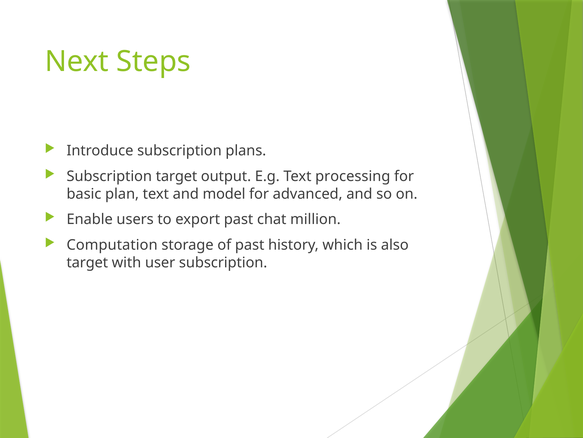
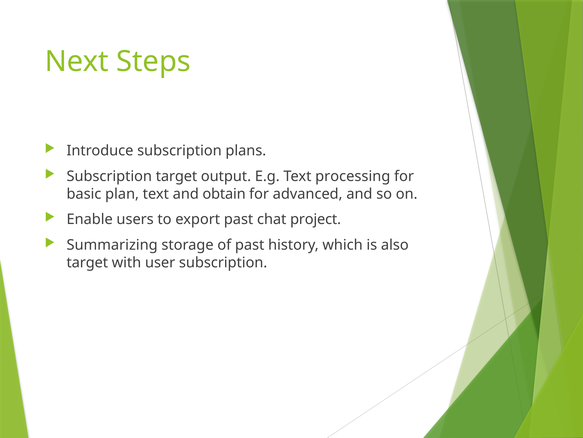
model: model -> obtain (224, 194)
million: million -> project (316, 219)
Computation: Computation -> Summarizing (112, 245)
